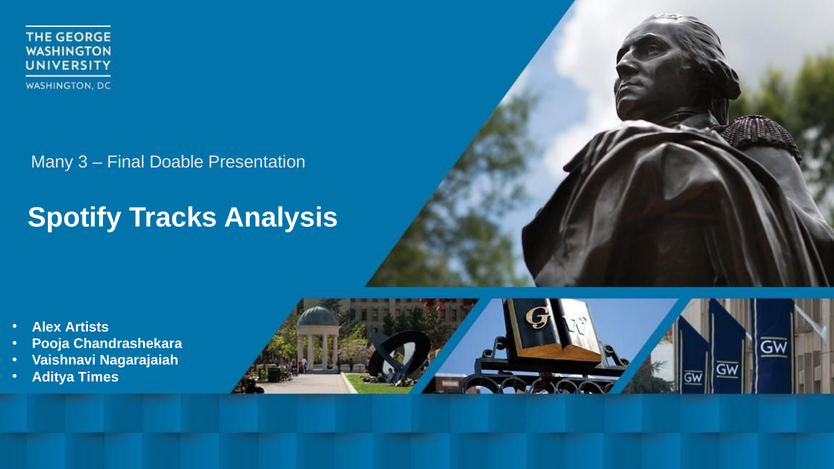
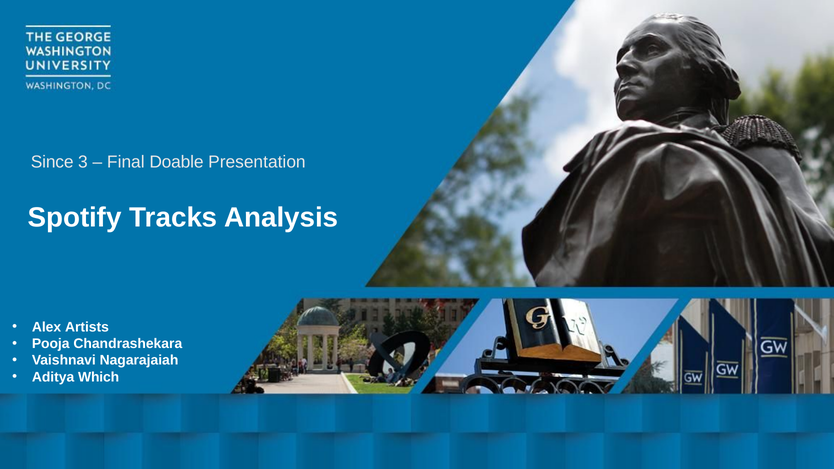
Many: Many -> Since (52, 162)
Times: Times -> Which (99, 377)
